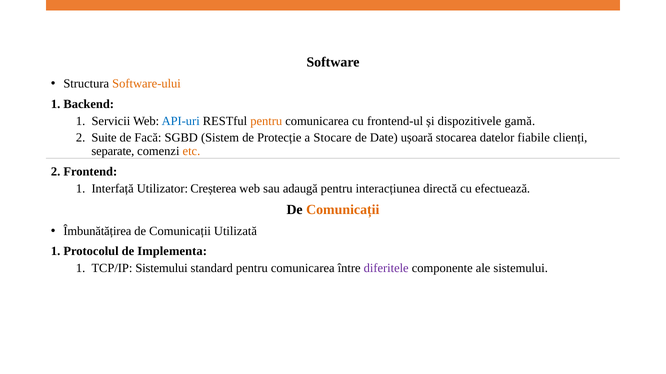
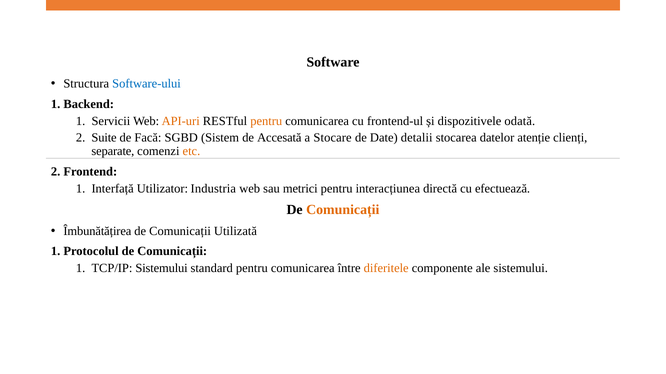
Software-ului colour: orange -> blue (147, 84)
API-uri colour: blue -> orange (181, 121)
gamă: gamă -> odată (520, 121)
Protecție: Protecție -> Accesată (279, 138)
ușoară: ușoară -> detalii (417, 138)
fiabile: fiabile -> atenție (534, 138)
Creșterea: Creșterea -> Industria (213, 189)
adaugă: adaugă -> metrici (300, 189)
Implementa: Implementa -> Comunicații (172, 252)
diferitele colour: purple -> orange (386, 269)
